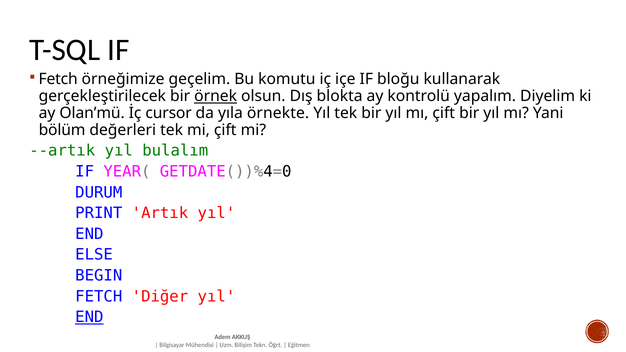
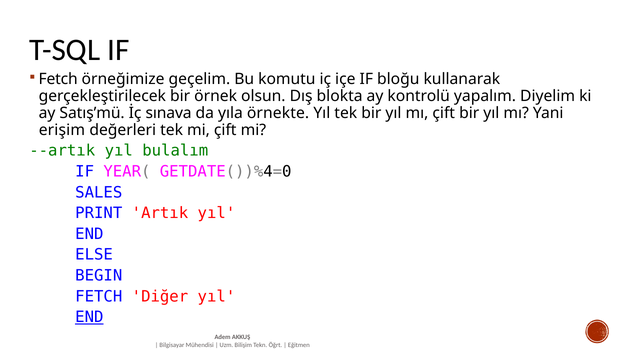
örnek underline: present -> none (216, 96)
Olan’mü: Olan’mü -> Satış’mü (92, 113)
cursor: cursor -> sınava (169, 113)
bölüm: bölüm -> erişim (62, 130)
DURUM: DURUM -> SALES (99, 192)
